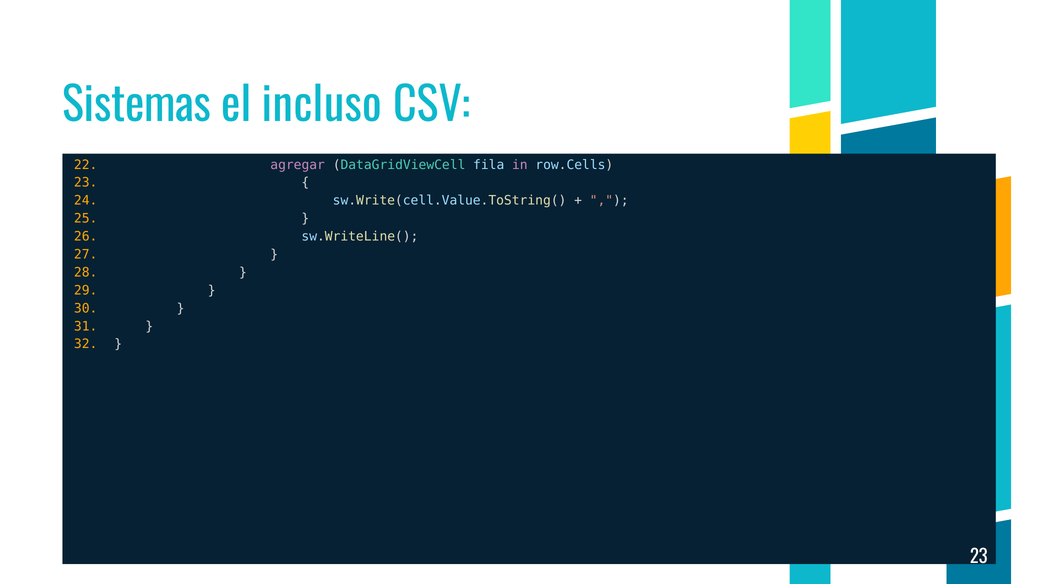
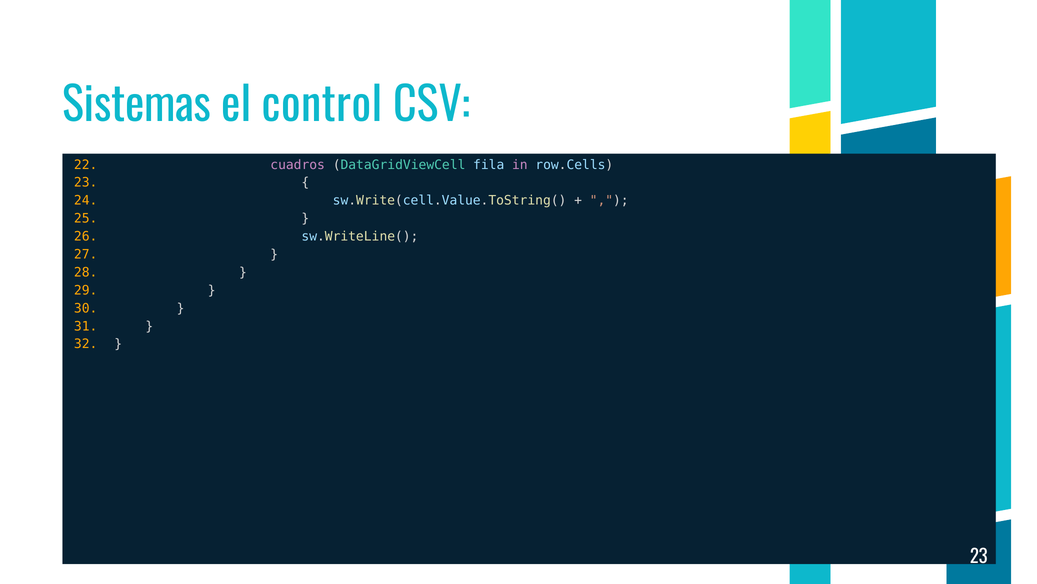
incluso: incluso -> control (322, 106)
agregar: agregar -> cuadros (298, 165)
